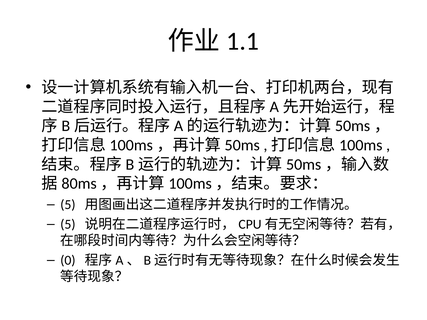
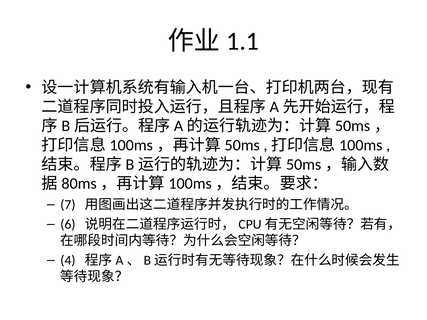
5: 5 -> 7 (68, 205)
5: 5 -> 6 (68, 224)
0: 0 -> 4 (68, 260)
